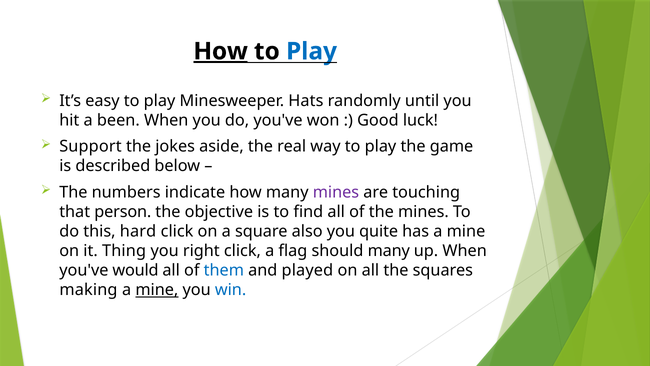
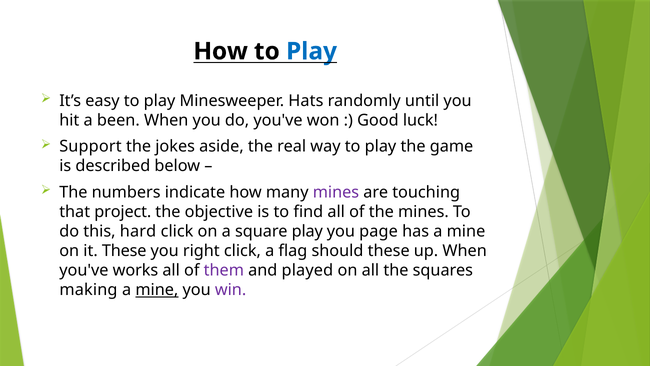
How underline: present -> none (221, 51)
person: person -> project (123, 212)
square also: also -> play (307, 231)
quite: quite -> page (379, 231)
it Thing: Thing -> These (124, 251)
should many: many -> these (389, 251)
would: would -> works (135, 270)
them colour: blue -> purple (224, 270)
win colour: blue -> purple (231, 290)
